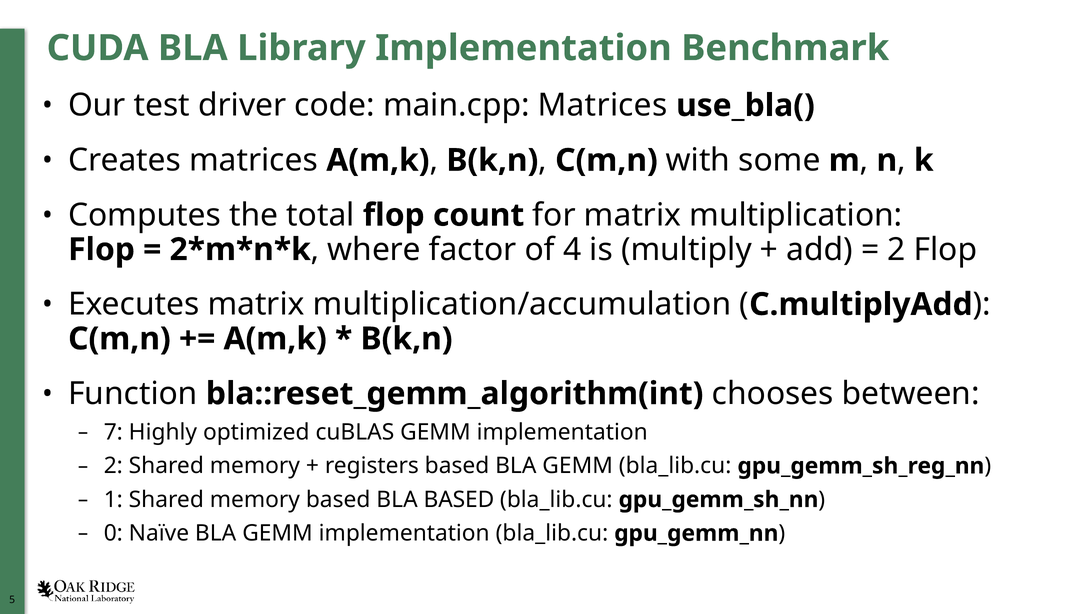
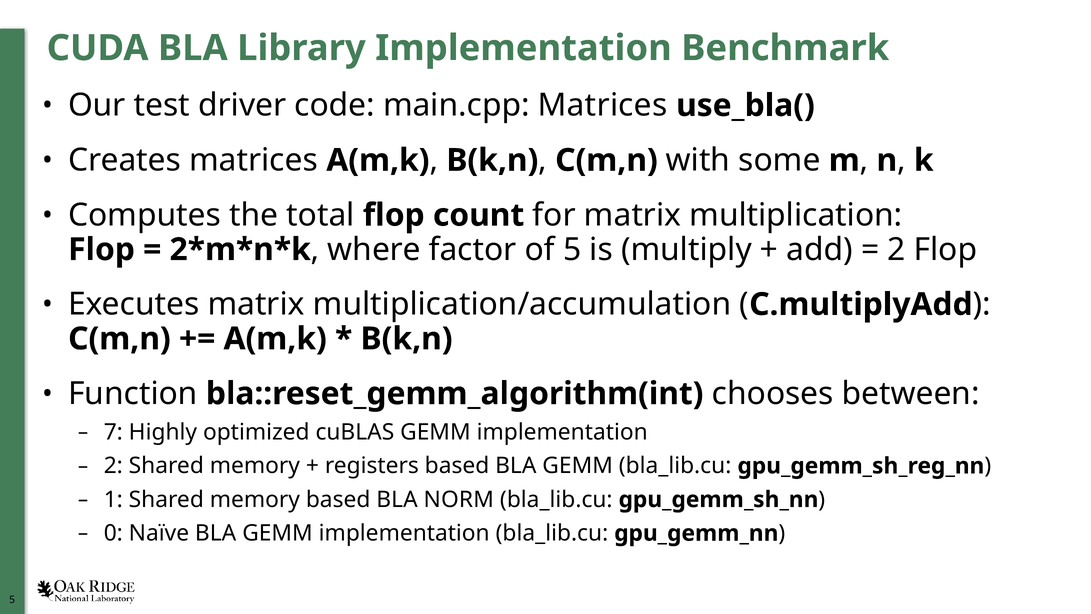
of 4: 4 -> 5 (572, 249)
BLA BASED: BASED -> NORM (459, 499)
